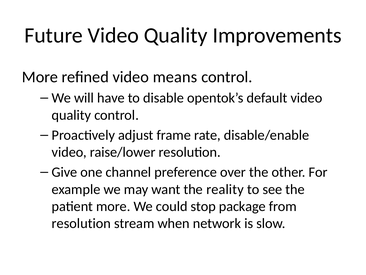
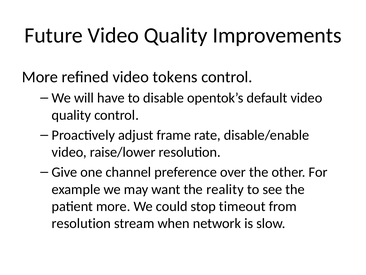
means: means -> tokens (175, 77)
package: package -> timeout (242, 206)
